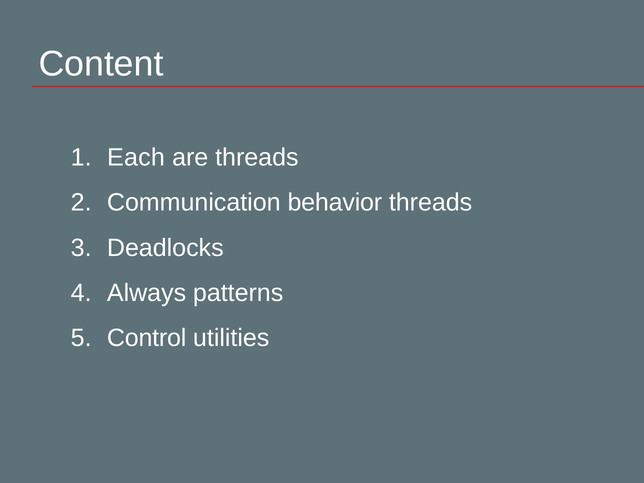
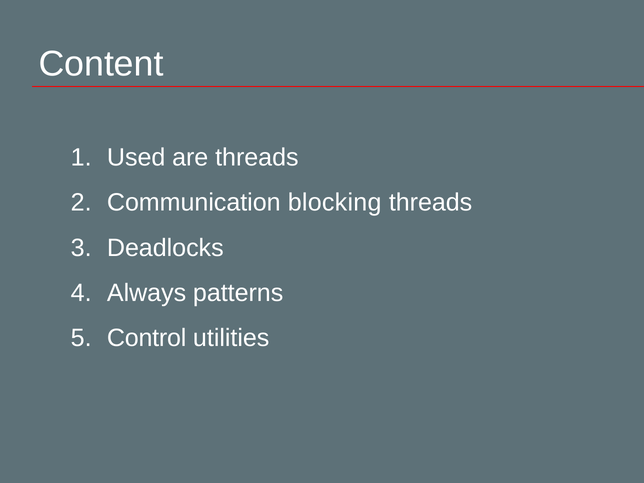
Each: Each -> Used (136, 158)
behavior: behavior -> blocking (335, 203)
